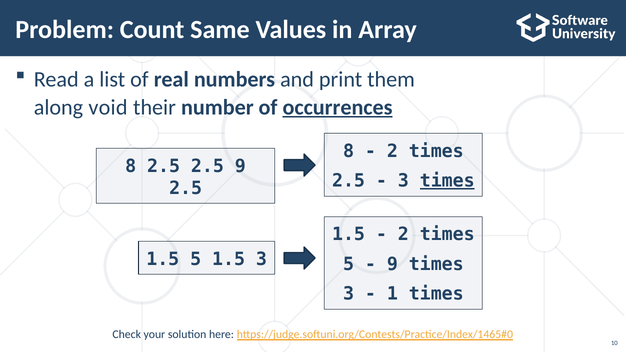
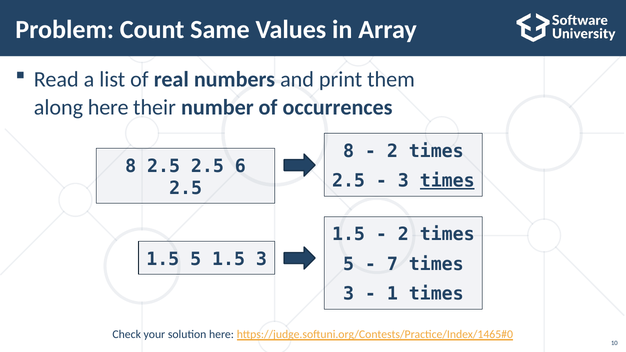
along void: void -> here (108, 107)
occurrences underline: present -> none (338, 107)
2.5 9: 9 -> 6 (240, 166)
9: 9 -> 7 (392, 264)
